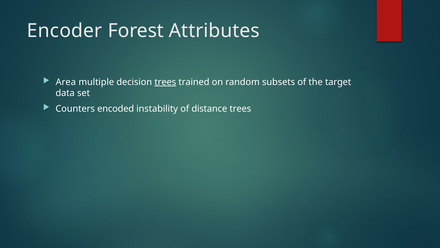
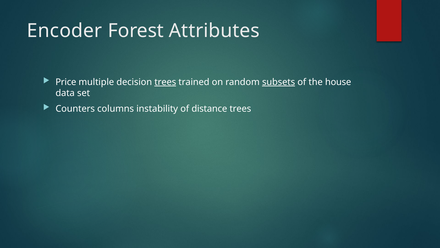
Area: Area -> Price (66, 82)
subsets underline: none -> present (279, 82)
target: target -> house (338, 82)
encoded: encoded -> columns (116, 108)
